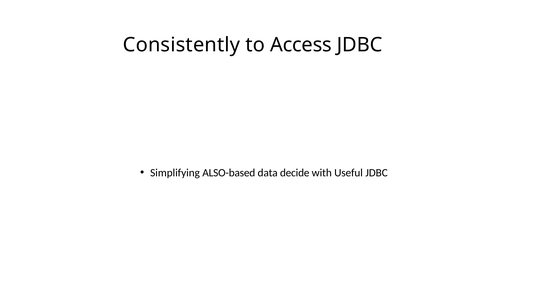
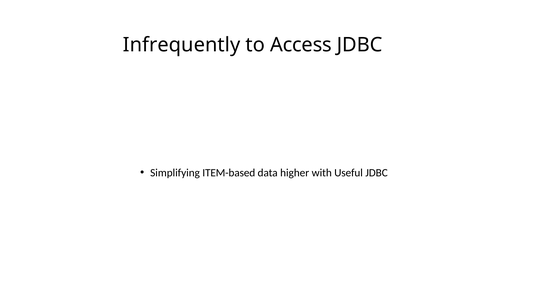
Consistently: Consistently -> Infrequently (182, 45)
ALSO-based: ALSO-based -> ITEM-based (229, 172)
decide: decide -> higher (295, 172)
